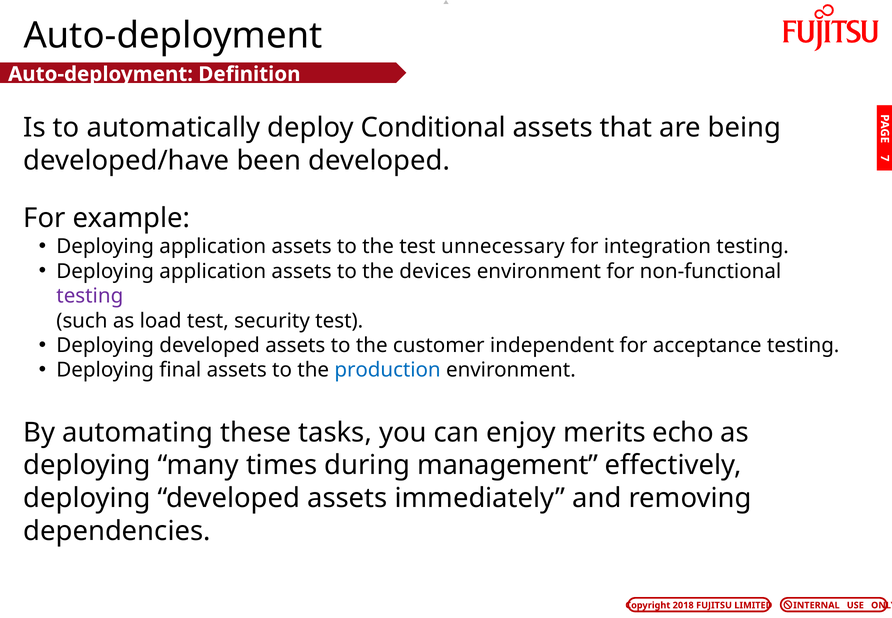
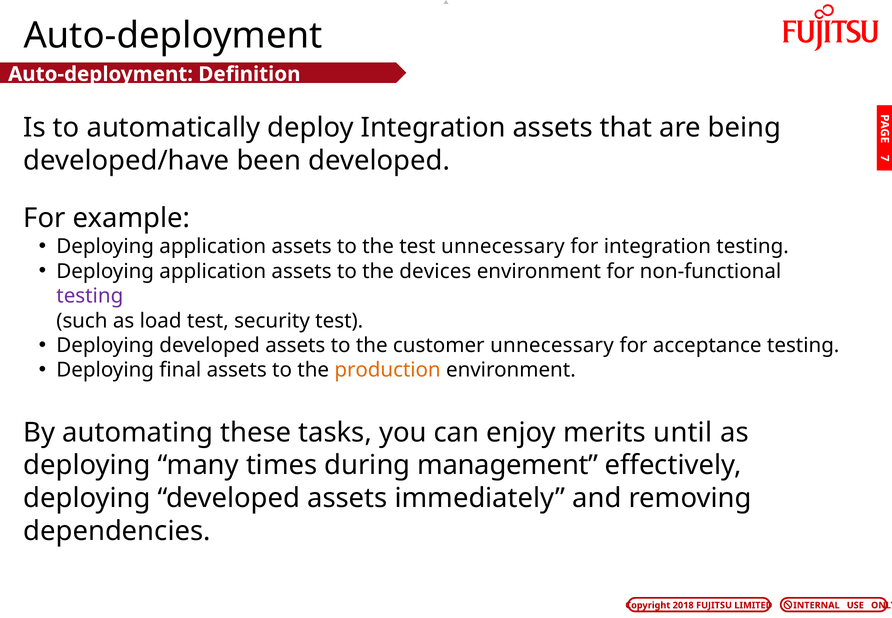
deploy Conditional: Conditional -> Integration (433, 127)
customer independent: independent -> unnecessary (552, 345)
production colour: blue -> orange (388, 370)
echo: echo -> until (683, 432)
